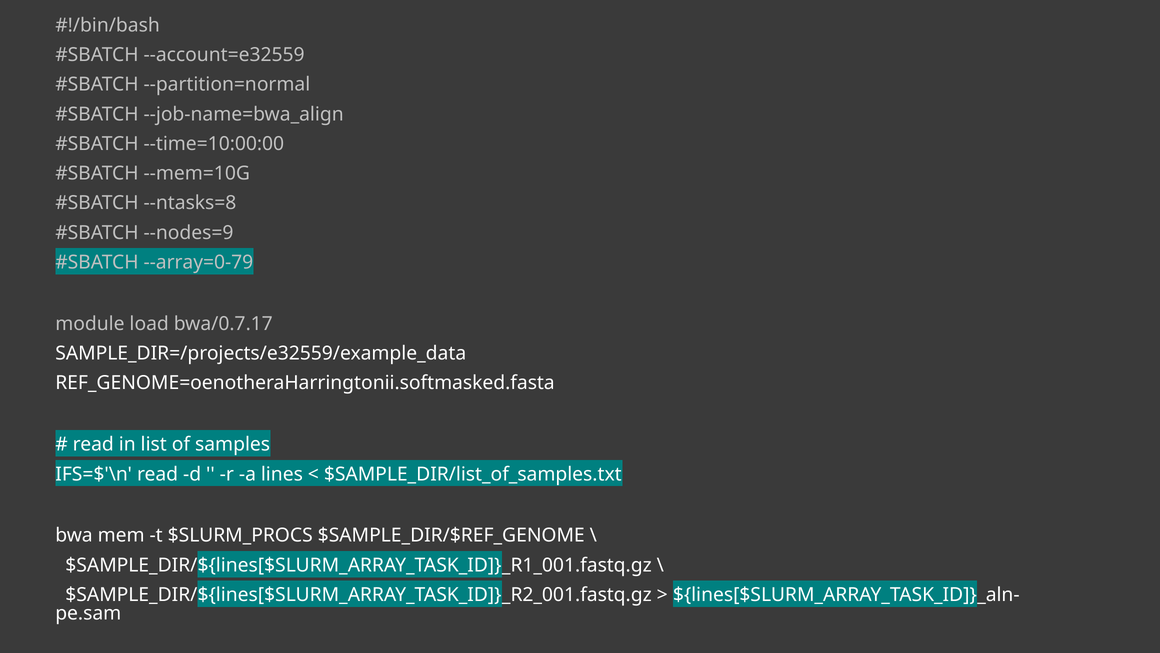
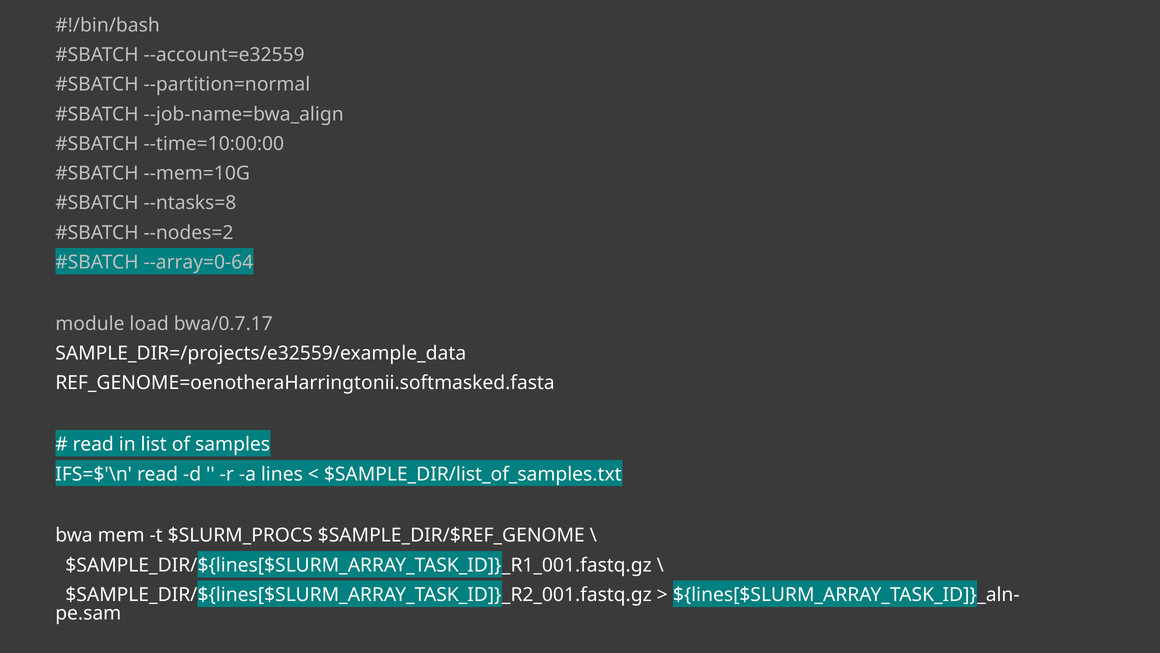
--nodes=9: --nodes=9 -> --nodes=2 (189, 233)
--array=0-79: --array=0-79 -> --array=0-64 (198, 262)
